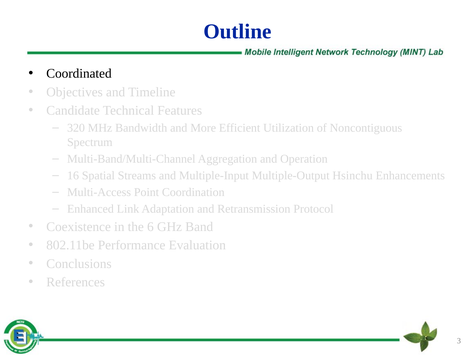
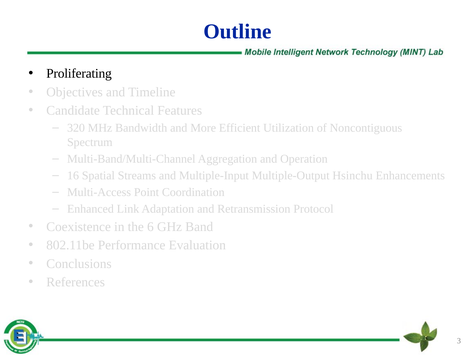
Coordinated: Coordinated -> Proliferating (79, 73)
